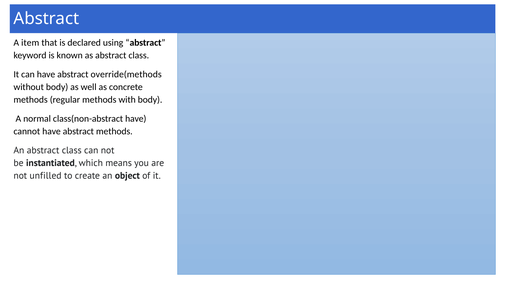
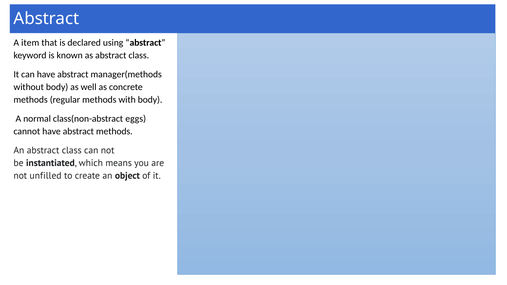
override(methods: override(methods -> manager(methods (126, 74)
class(non-abstract have: have -> eggs (136, 119)
